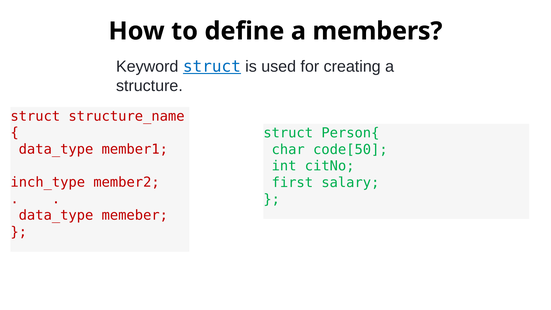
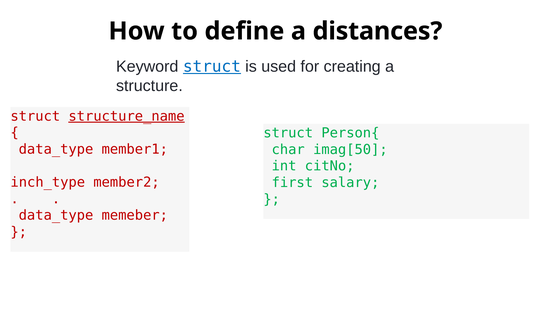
members: members -> distances (377, 31)
structure_name underline: none -> present (127, 116)
code[50: code[50 -> imag[50 (350, 150)
